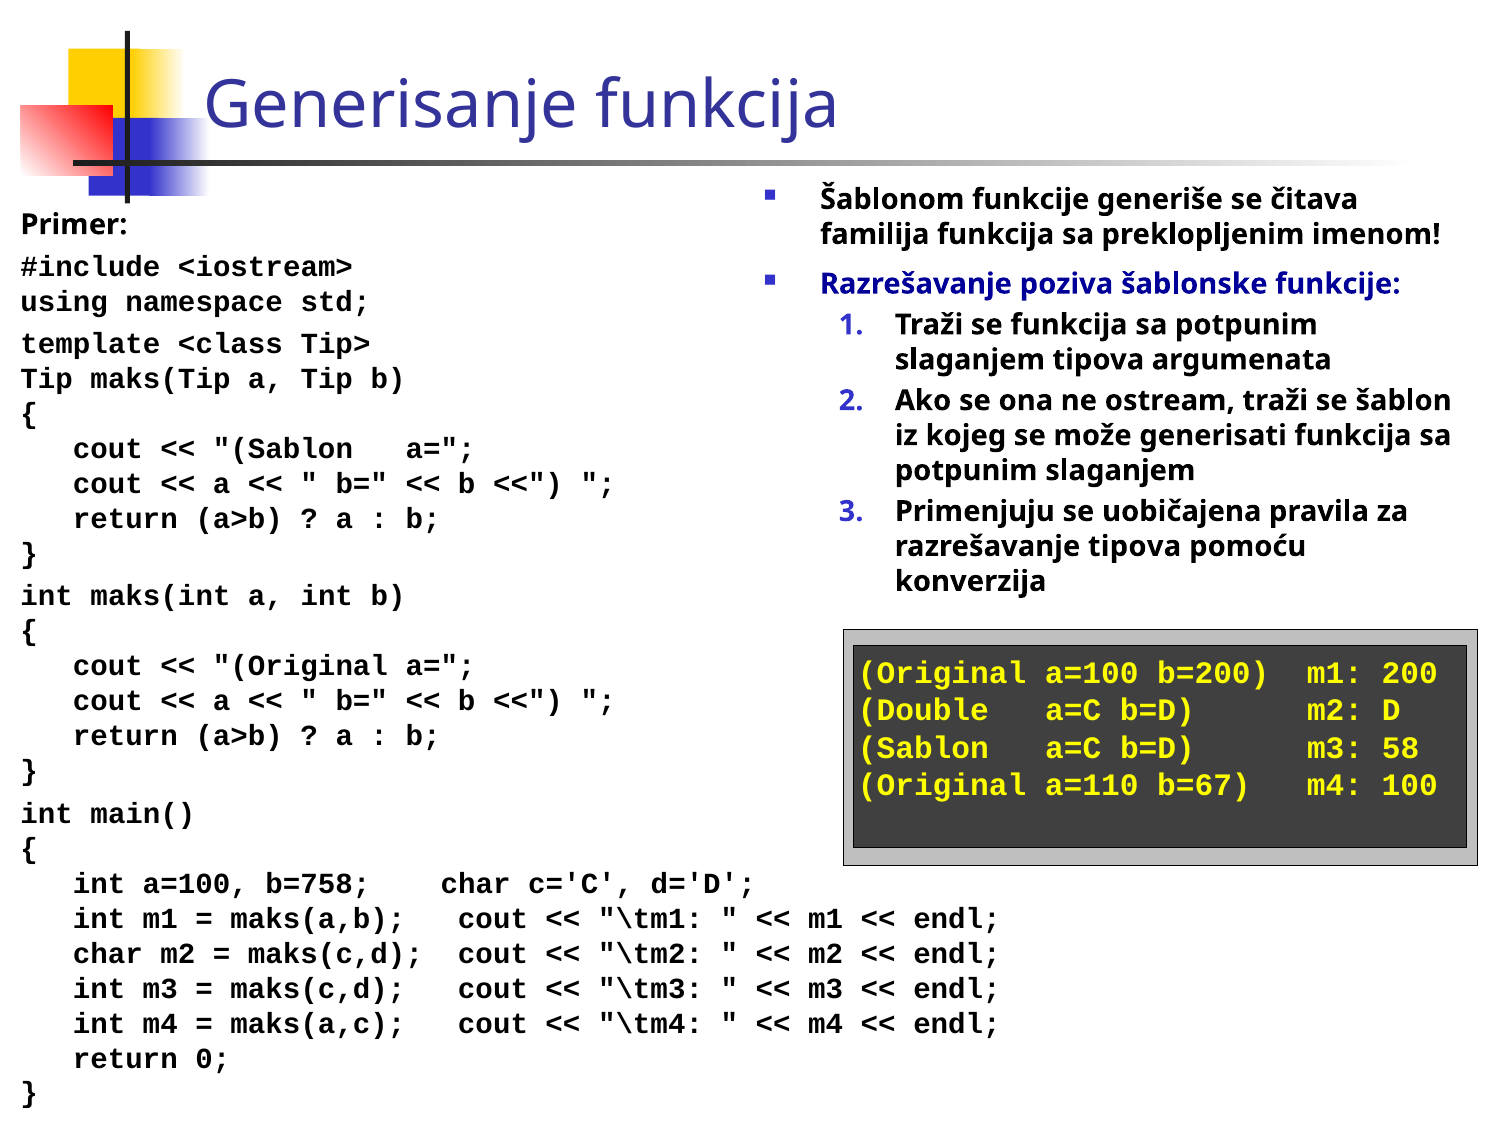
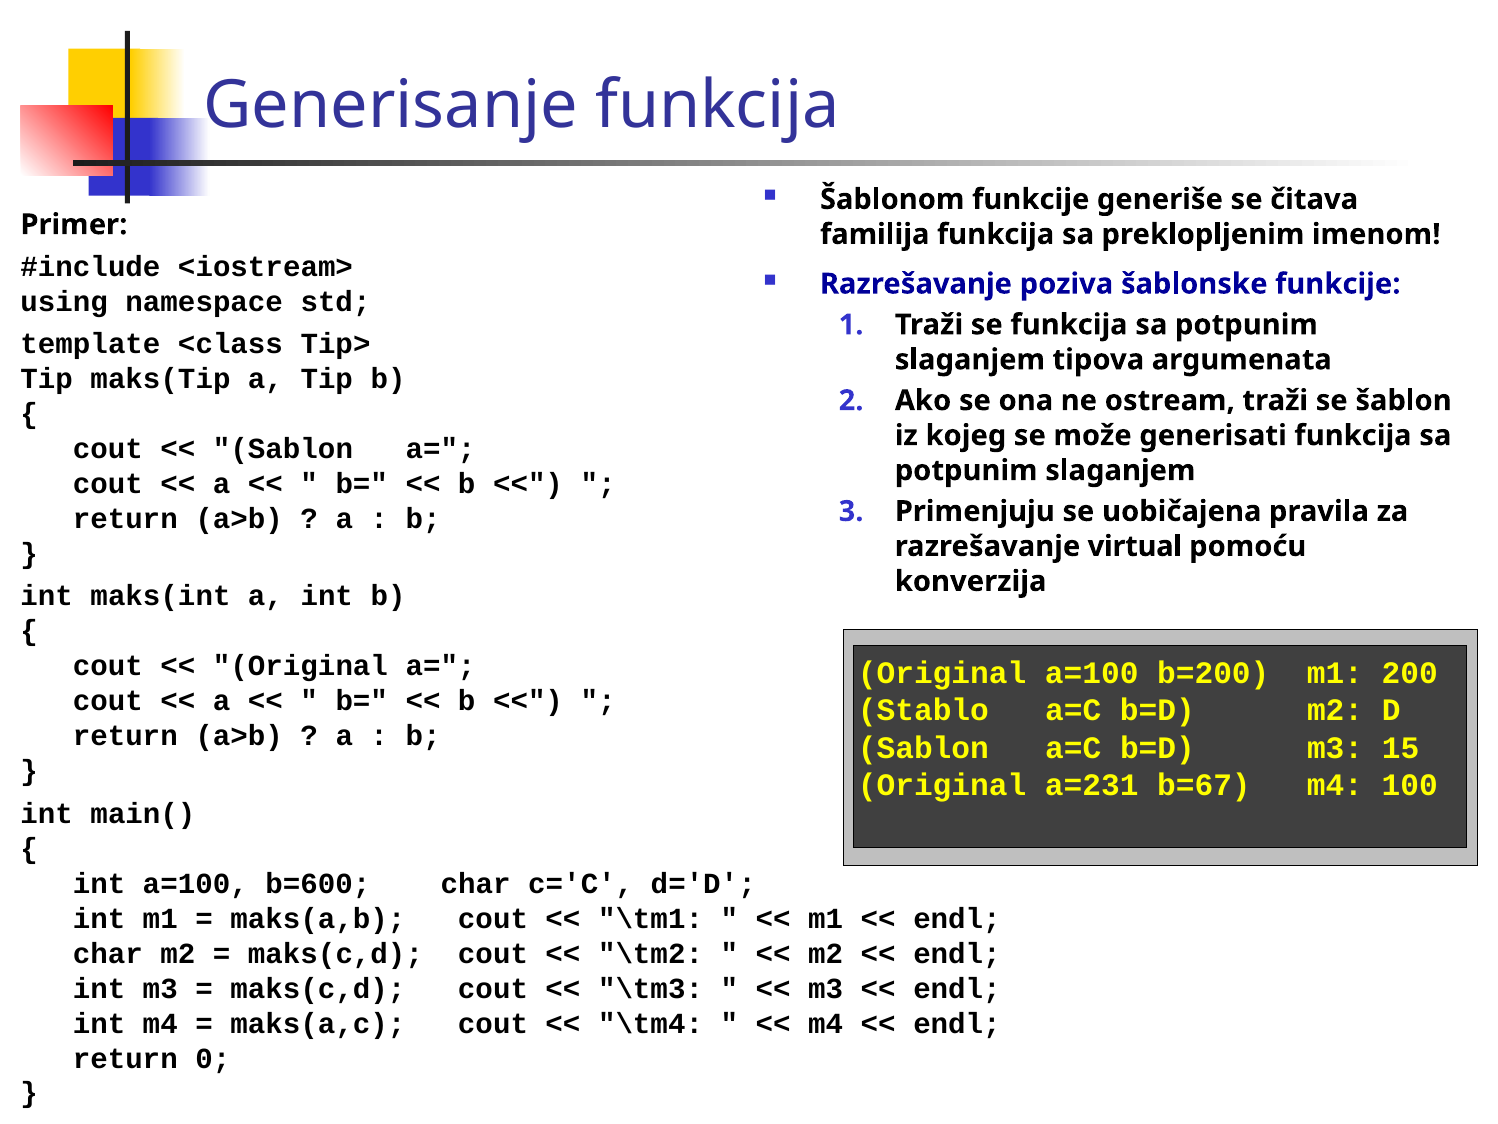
razrešavanje tipova: tipova -> virtual (1135, 546)
Double: Double -> Stablo (923, 710)
58: 58 -> 15 (1401, 748)
a=110: a=110 -> a=231 (1092, 785)
b=758: b=758 -> b=600 (318, 883)
